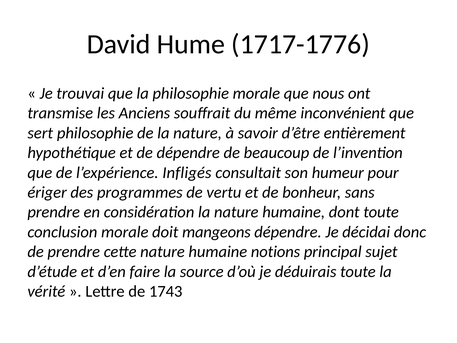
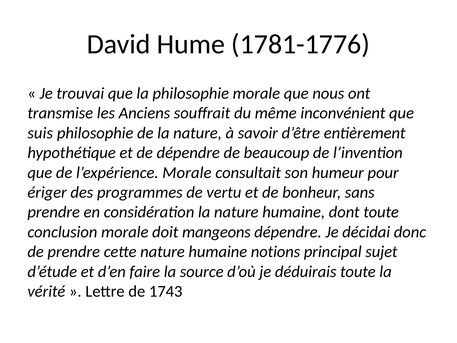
1717-1776: 1717-1776 -> 1781-1776 (301, 44)
sert: sert -> suis (40, 133)
l’expérience Infligés: Infligés -> Morale (187, 172)
